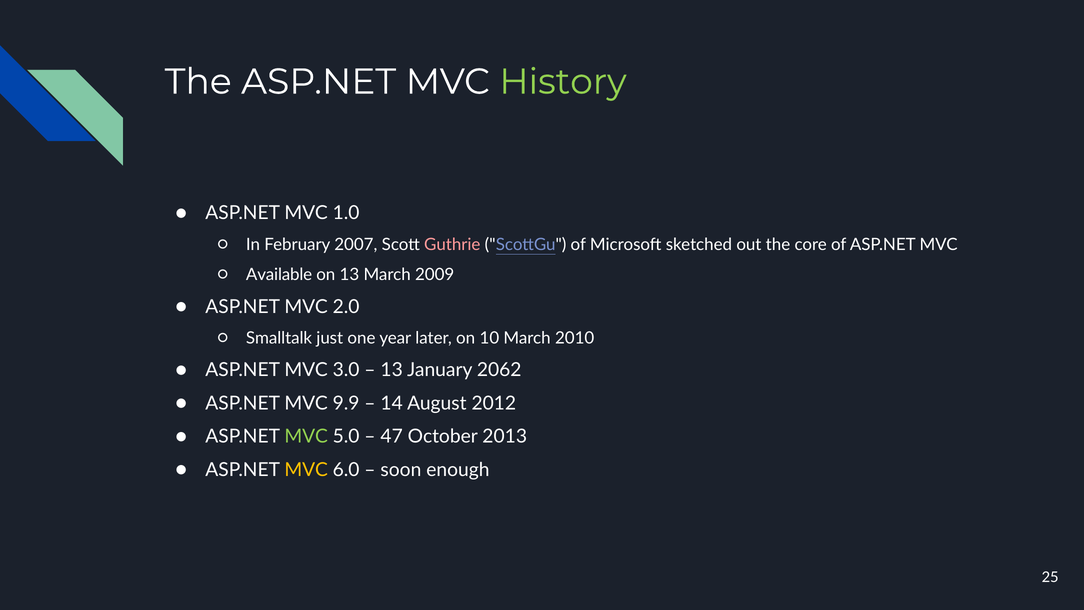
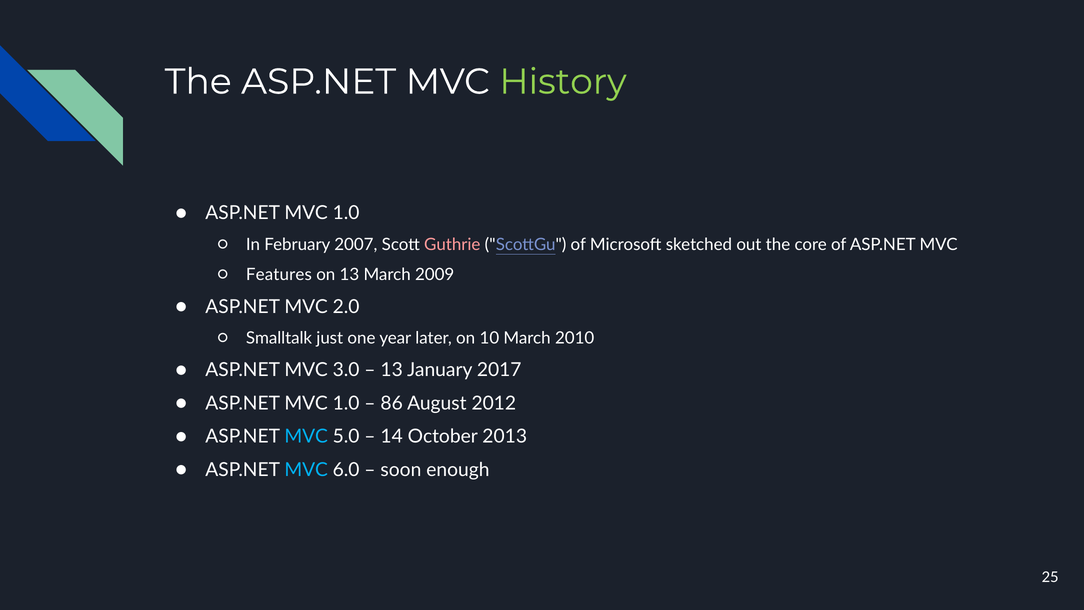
Available: Available -> Features (279, 274)
2062: 2062 -> 2017 (499, 370)
9.9: 9.9 -> 1.0 (346, 403)
14: 14 -> 86 (392, 403)
MVC colour: light green -> light blue (306, 436)
47: 47 -> 14 (392, 436)
MVC colour: yellow -> light blue (306, 470)
